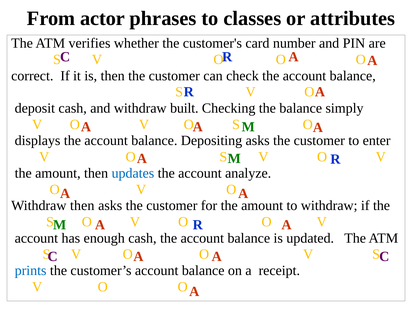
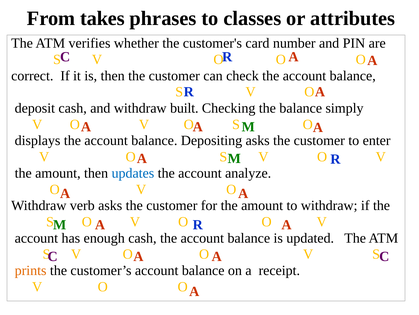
actor: actor -> takes (103, 18)
Withdraw then: then -> verb (82, 205)
prints colour: blue -> orange (31, 270)
